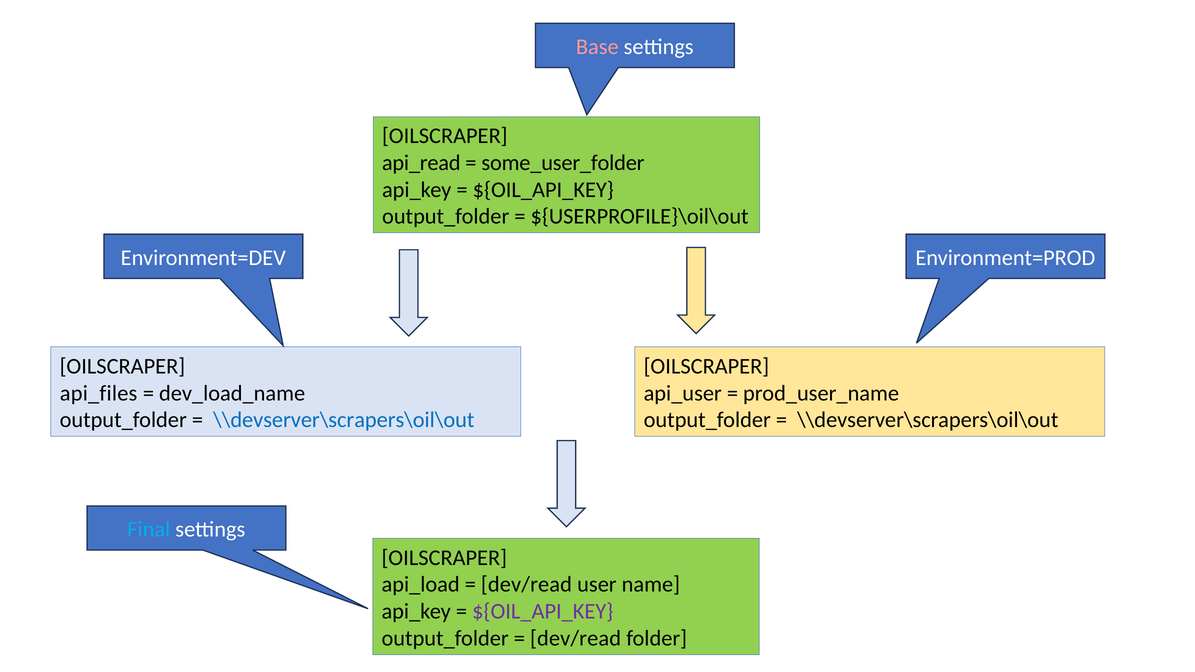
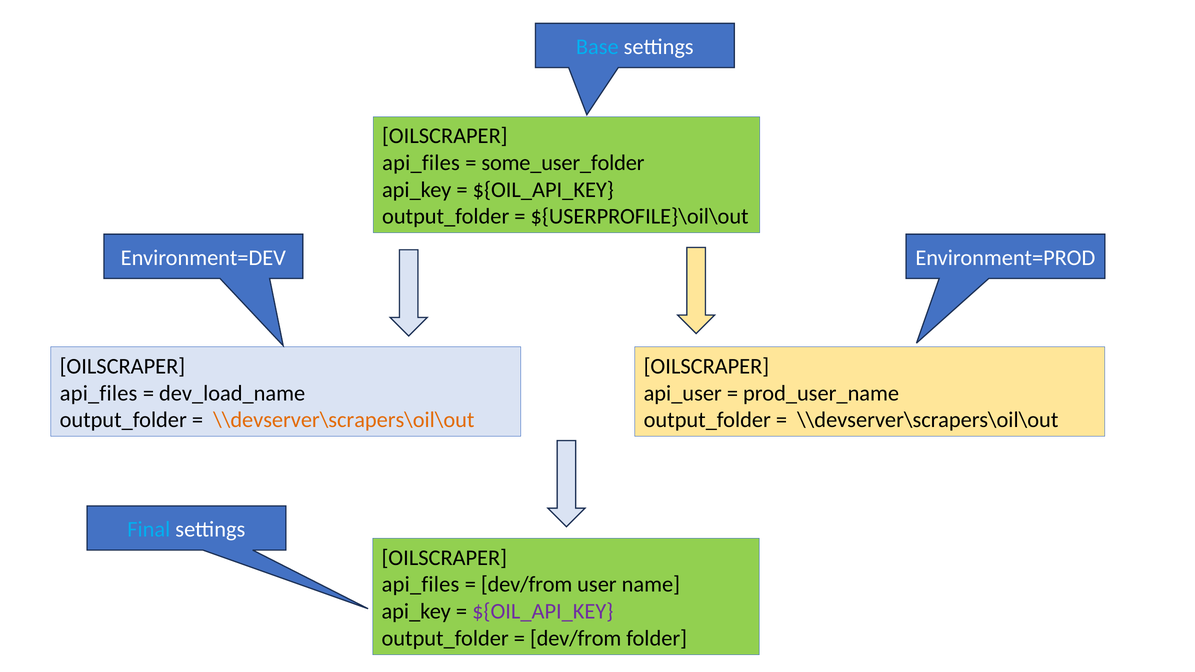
Base colour: pink -> light blue (597, 47)
api_read: api_read -> api_files (421, 163)
\\devserver\scrapers\oil\out colour: blue -> orange (344, 420)
api_load: api_load -> api_files (421, 585)
dev/read: dev/read -> dev/from (527, 585)
dev/read: dev/read -> dev/from (576, 638)
